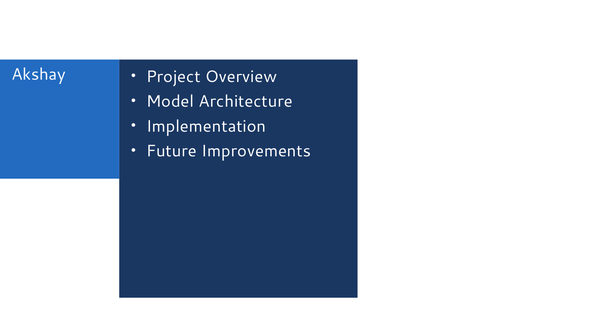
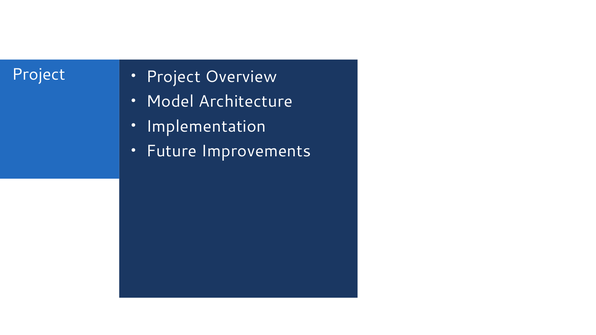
Akshay: Akshay -> Project (39, 74)
